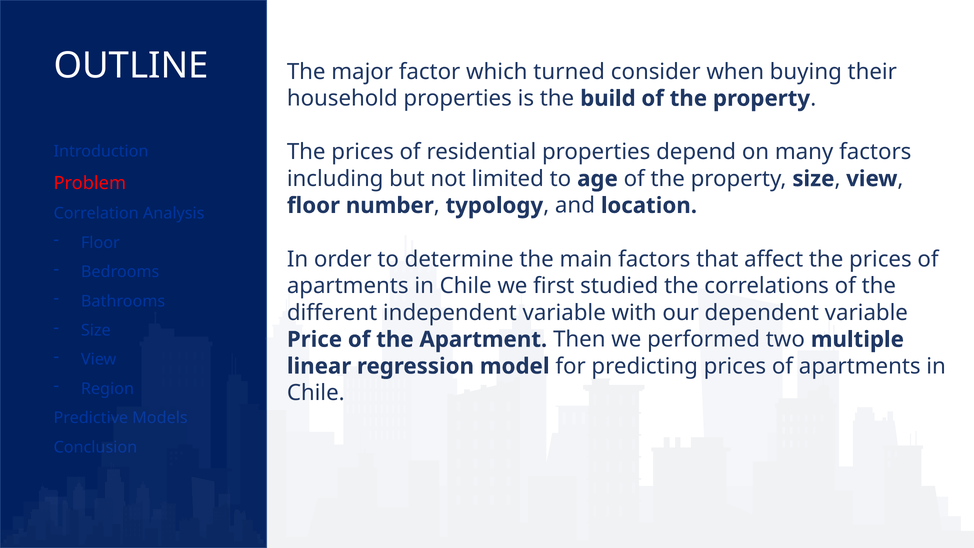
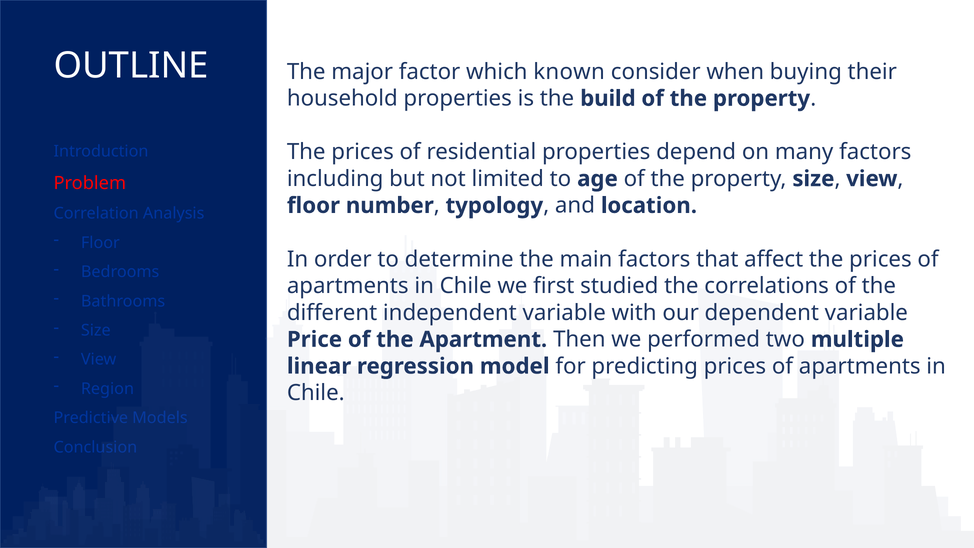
turned: turned -> known (569, 72)
